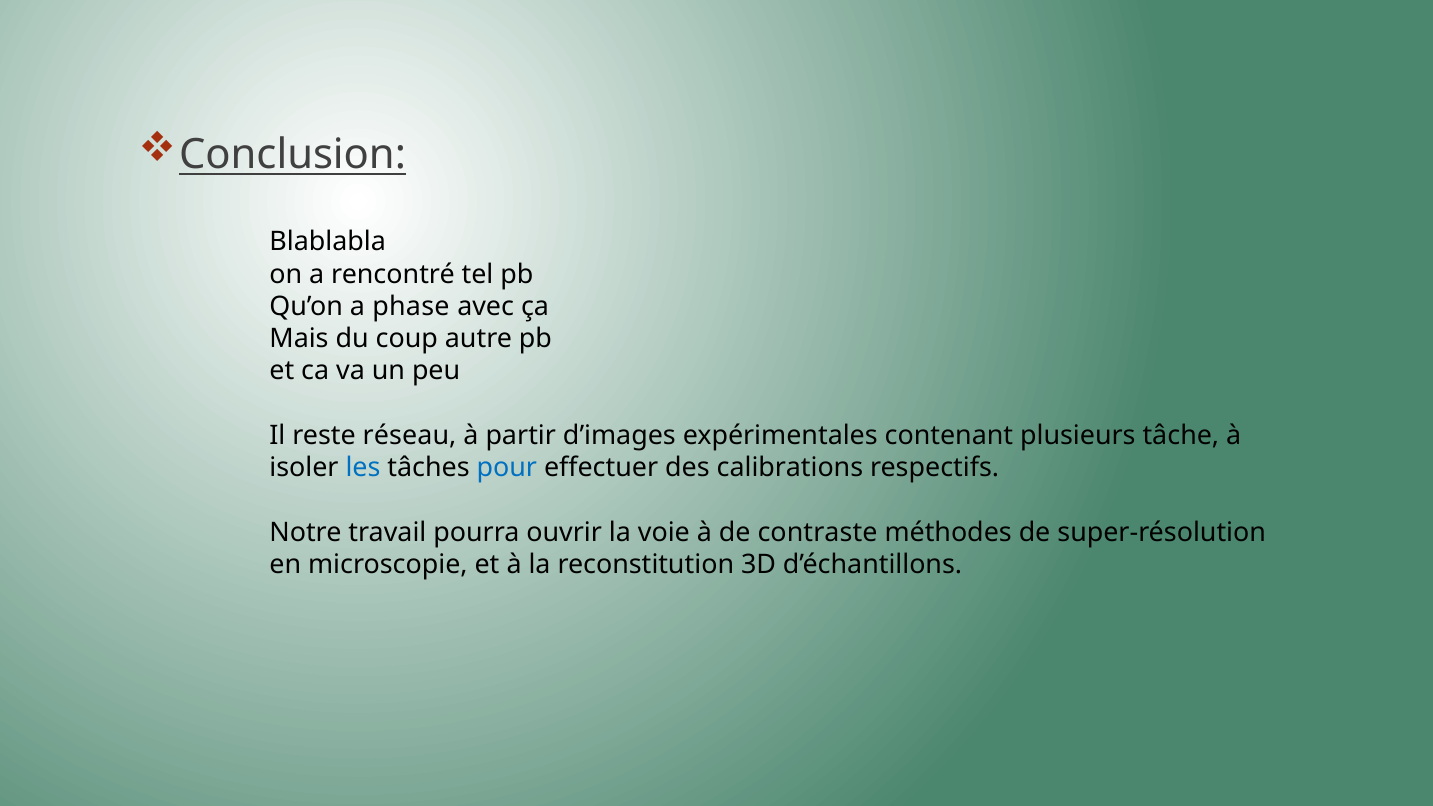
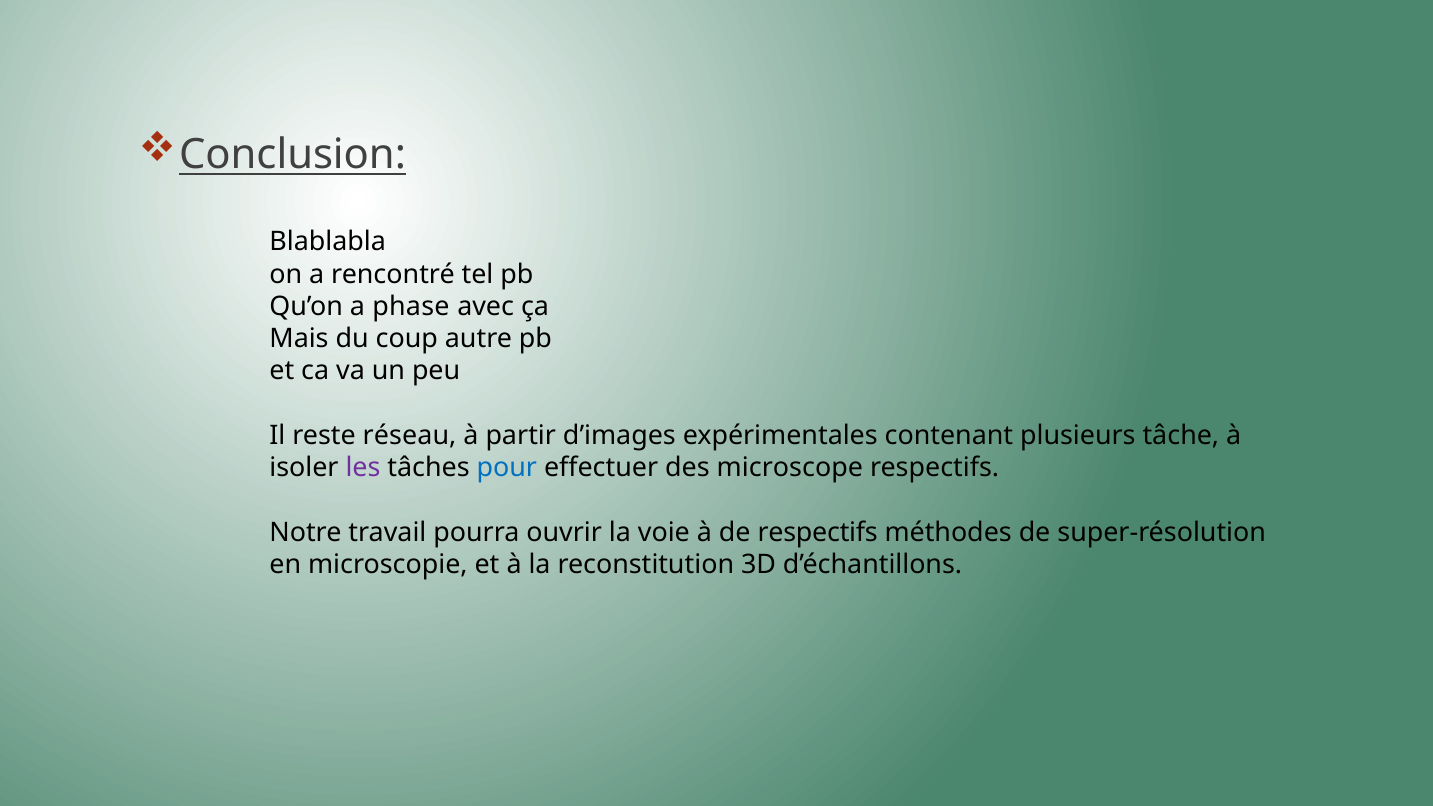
les colour: blue -> purple (363, 468)
calibrations: calibrations -> microscope (790, 468)
de contraste: contraste -> respectifs (818, 532)
